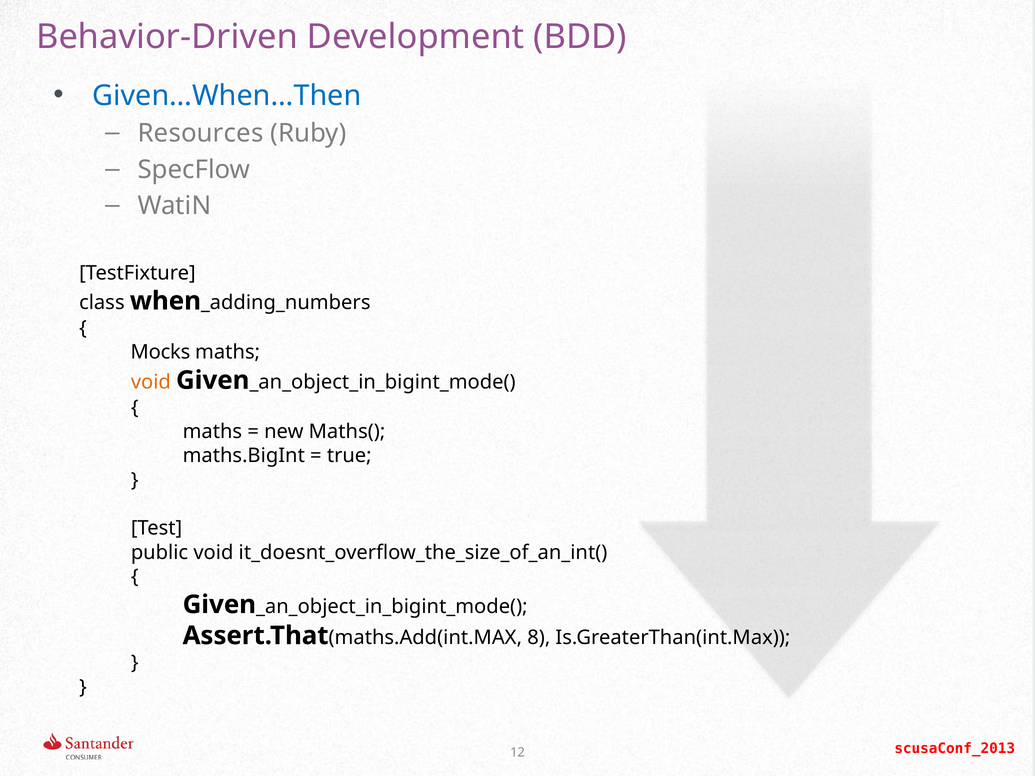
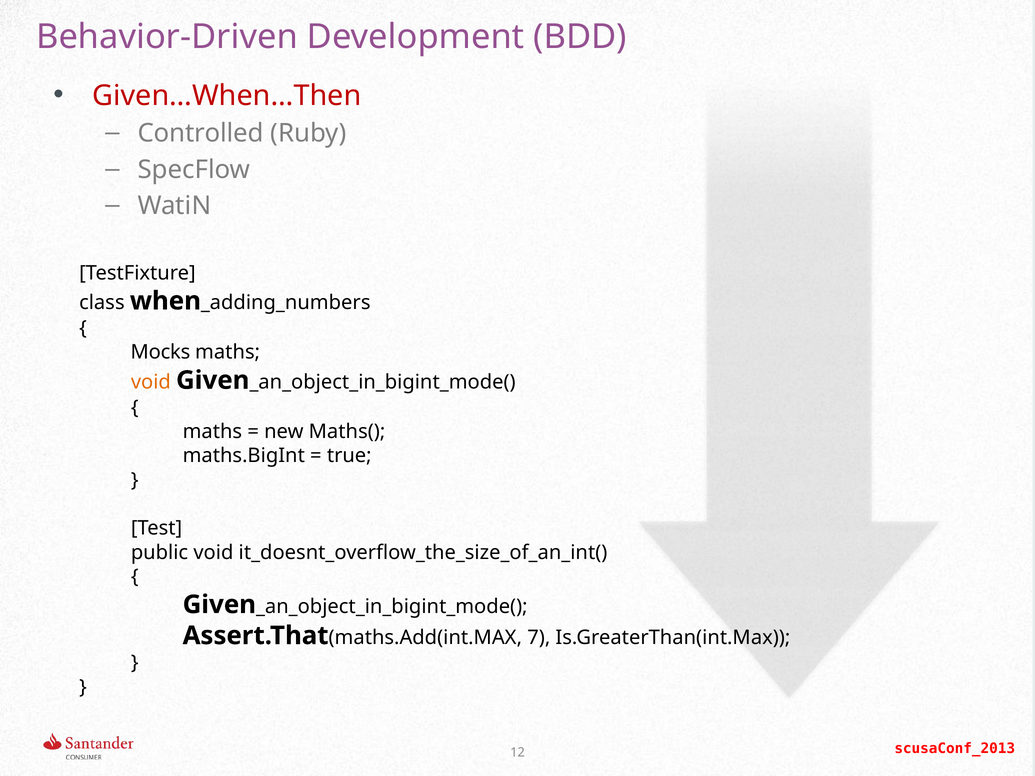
Given…When…Then colour: blue -> red (227, 96)
Resources: Resources -> Controlled (201, 133)
8: 8 -> 7 (539, 638)
